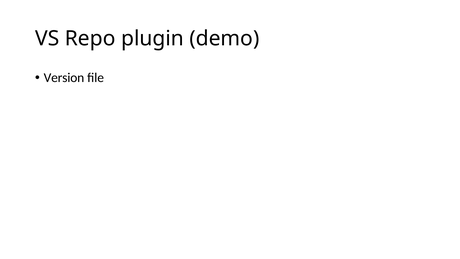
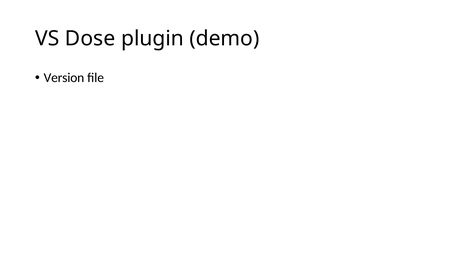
Repo: Repo -> Dose (90, 39)
